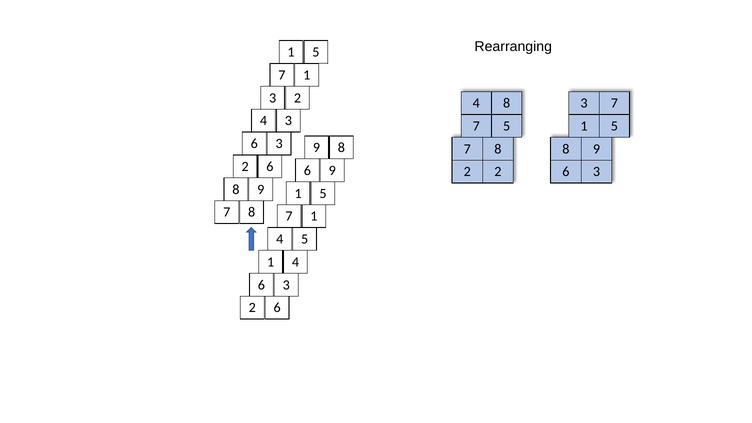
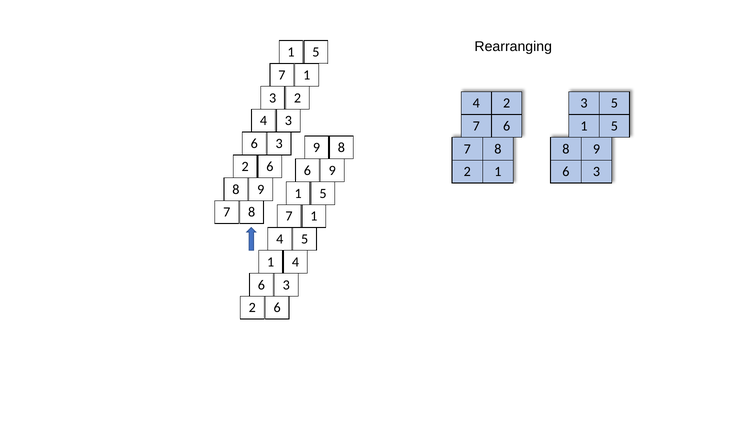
4 8: 8 -> 2 (507, 103)
7: 7 -> 5 (614, 103)
7 5: 5 -> 6 (507, 126)
2: 2 -> 1 (498, 172)
